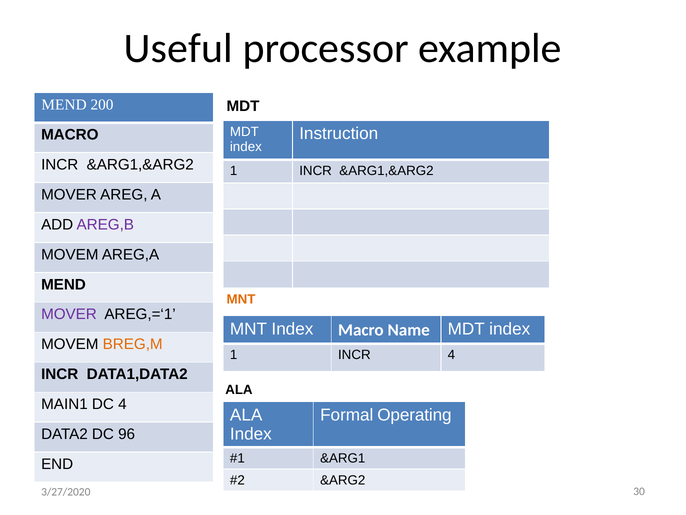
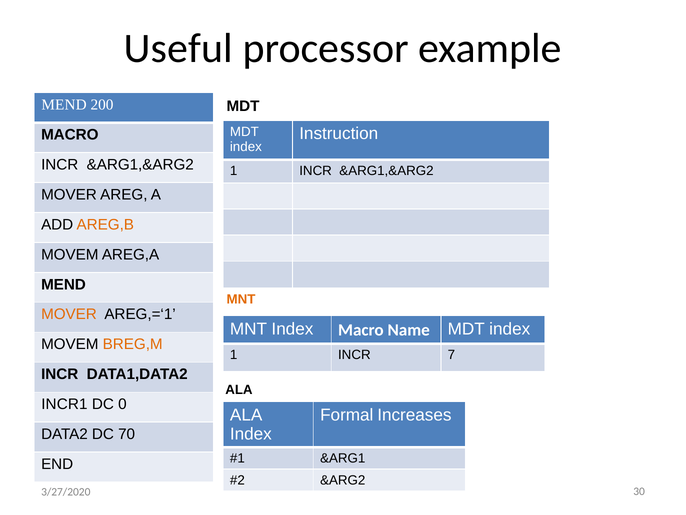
AREG,B colour: purple -> orange (105, 224)
MOVER colour: purple -> orange (69, 314)
INCR 4: 4 -> 7 (451, 354)
MAIN1: MAIN1 -> INCR1 (64, 404)
DC 4: 4 -> 0 (122, 404)
Operating: Operating -> Increases (414, 415)
96: 96 -> 70 (127, 434)
